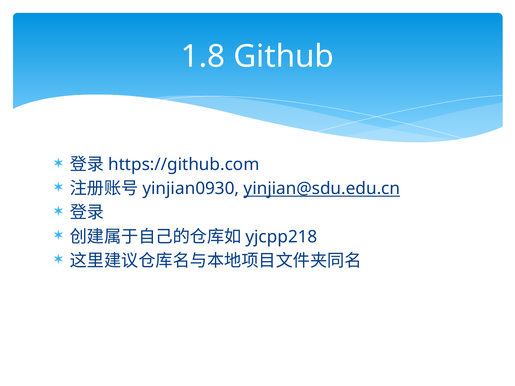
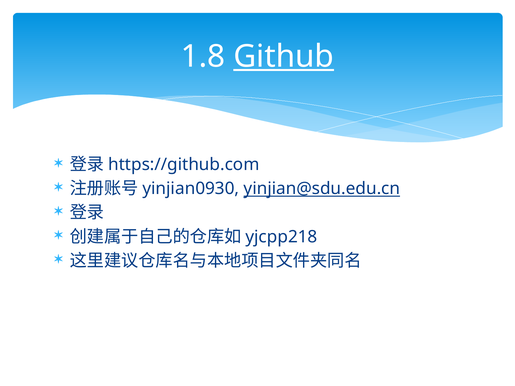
Github underline: none -> present (284, 57)
